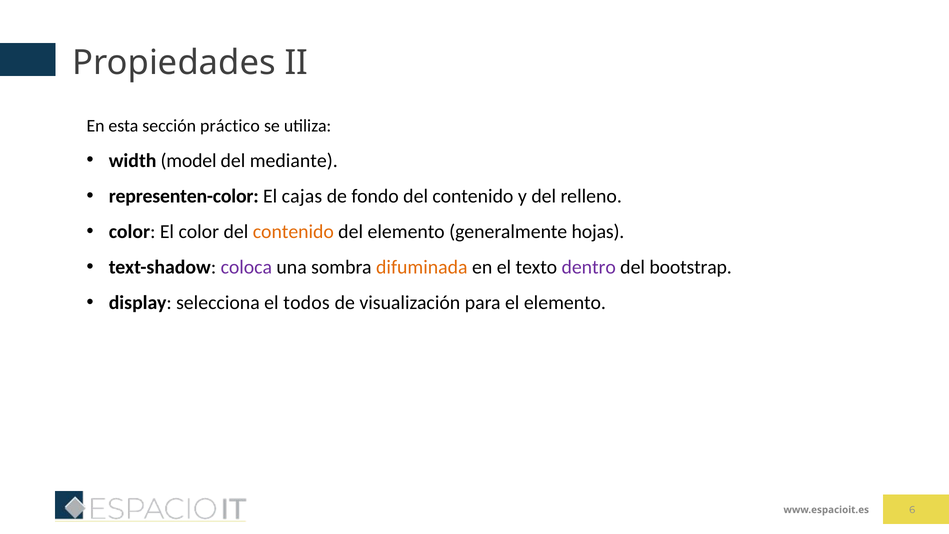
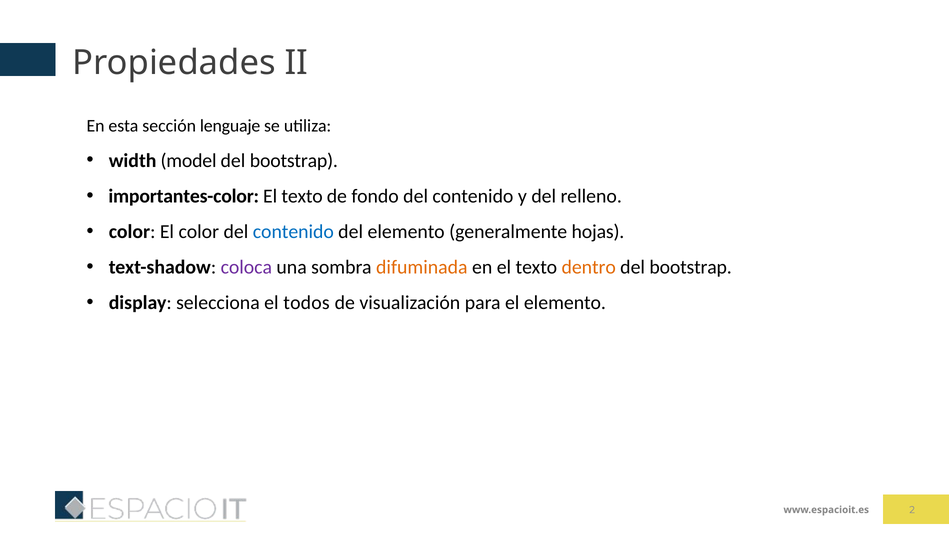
práctico: práctico -> lenguaje (230, 126)
mediante: mediante -> bootstrap (294, 160)
representen-color: representen-color -> importantes-color (184, 196)
cajas: cajas -> texto (302, 196)
contenido colour: orange -> blue (293, 232)
dentro colour: purple -> orange (589, 267)
6: 6 -> 2 (912, 510)
